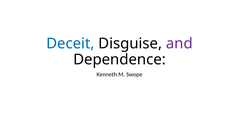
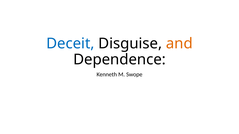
and colour: purple -> orange (179, 44)
